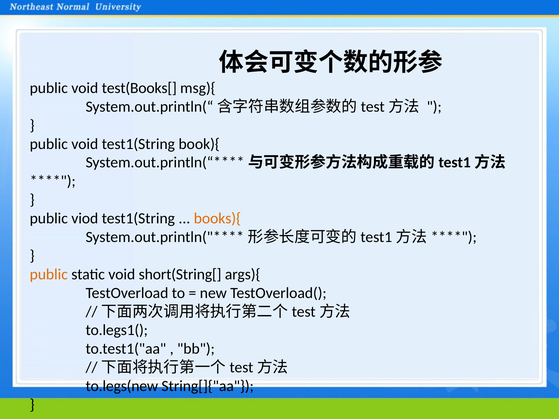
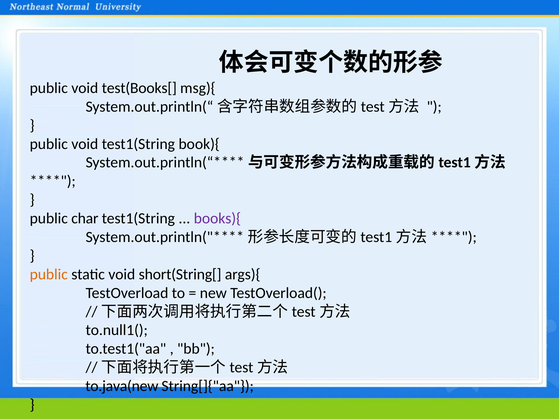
viod: viod -> char (85, 219)
books){ colour: orange -> purple (217, 219)
to.legs1(: to.legs1( -> to.null1( (117, 330)
to.legs(new: to.legs(new -> to.java(new (122, 386)
